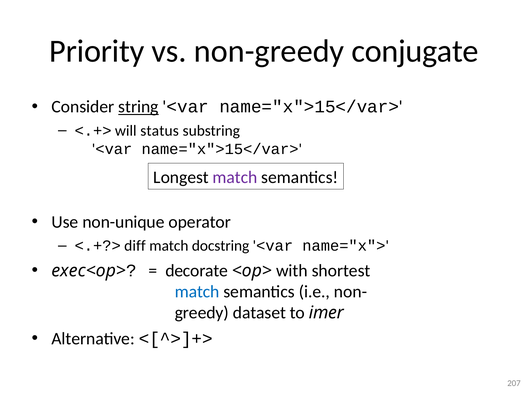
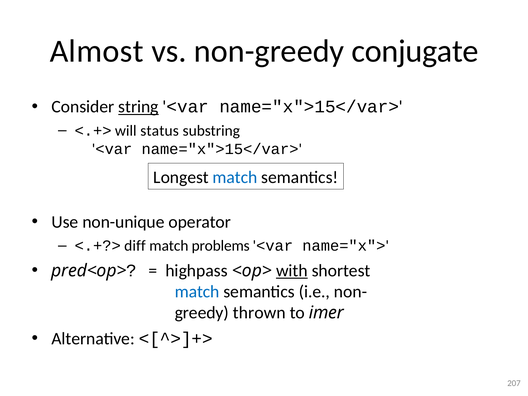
Priority: Priority -> Almost (97, 51)
match colour: purple -> blue (235, 177)
docstring: docstring -> problems (221, 246)
exec<op>: exec<op> -> pred<op> (89, 271)
decorate: decorate -> highpass (197, 271)
with underline: none -> present (292, 271)
dataset: dataset -> thrown (259, 313)
